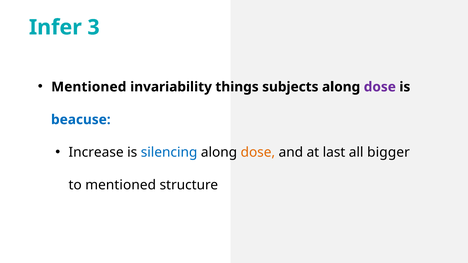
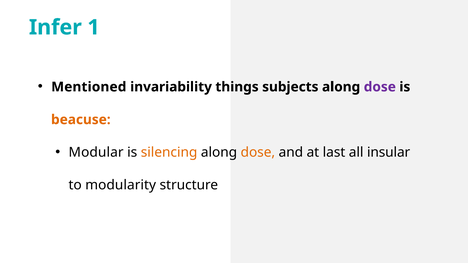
3: 3 -> 1 (94, 27)
beacuse colour: blue -> orange (81, 120)
Increase: Increase -> Modular (96, 153)
silencing colour: blue -> orange (169, 153)
bigger: bigger -> insular (389, 153)
to mentioned: mentioned -> modularity (121, 185)
